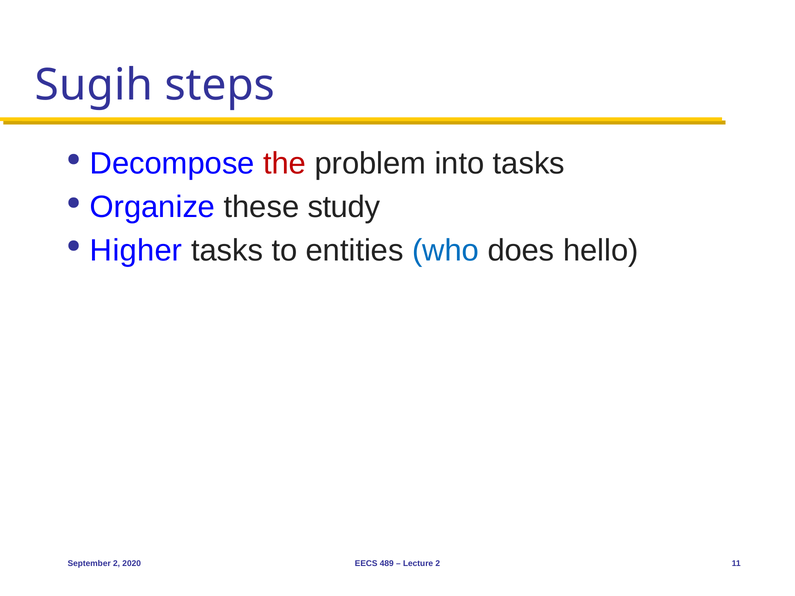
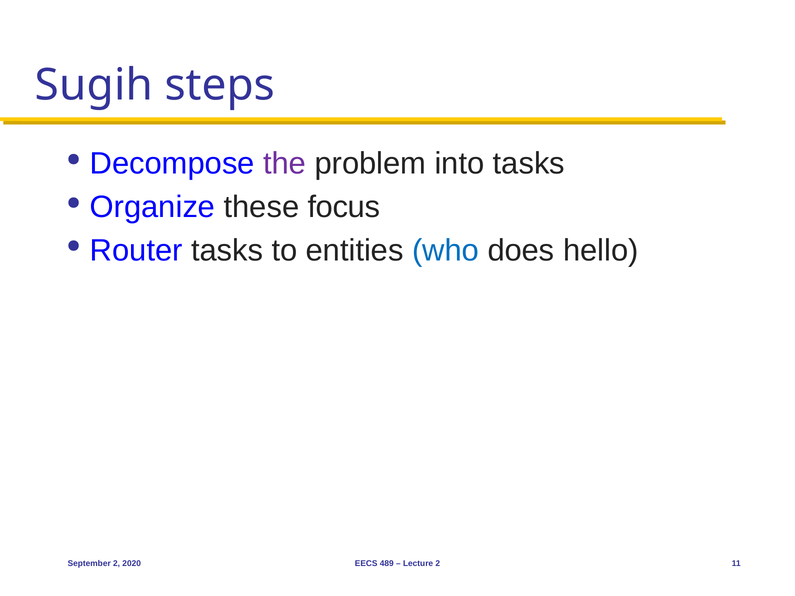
the colour: red -> purple (285, 164)
study: study -> focus (344, 207)
Higher: Higher -> Router (136, 250)
